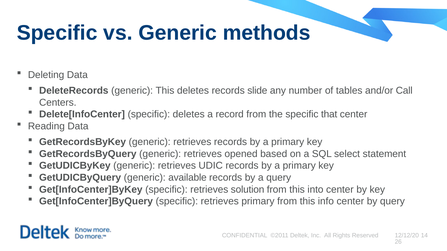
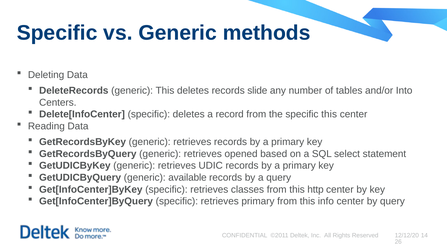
Call: Call -> Into (404, 91)
specific that: that -> this (329, 115)
solution: solution -> classes (248, 190)
into: into -> http (315, 190)
